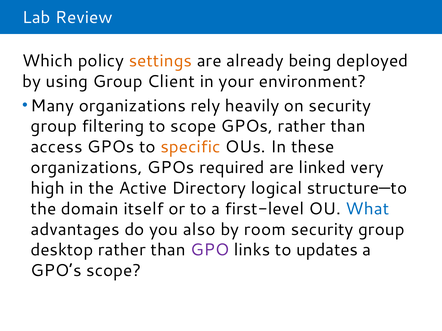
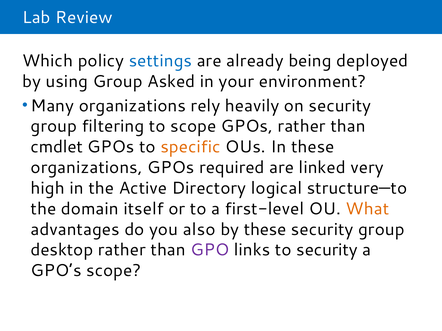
settings colour: orange -> blue (160, 61)
Client: Client -> Asked (171, 82)
access: access -> cmdlet (57, 147)
What colour: blue -> orange (367, 209)
by room: room -> these (265, 230)
to updates: updates -> security (327, 250)
